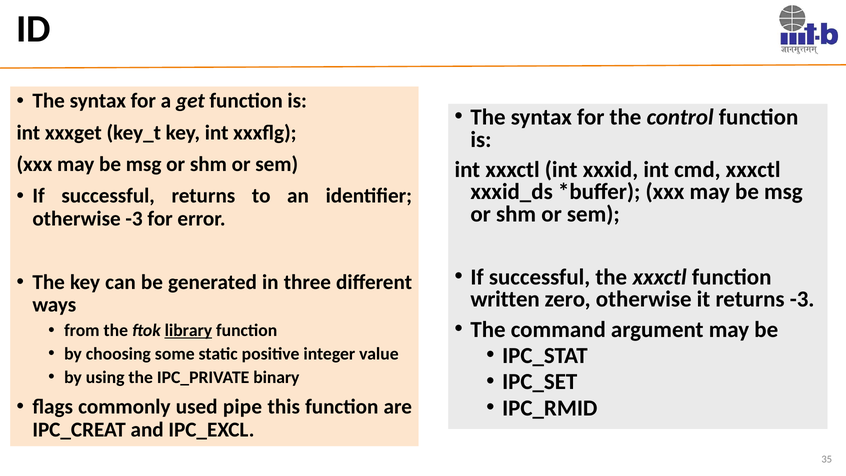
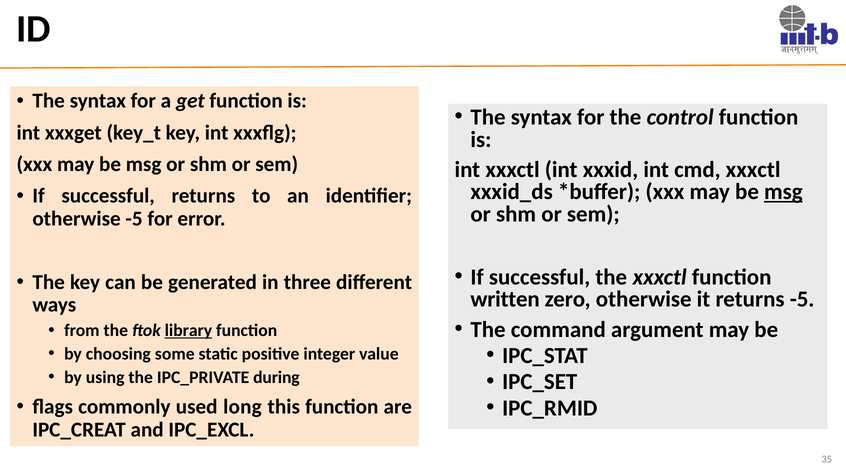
msg underline: none -> present (783, 192)
otherwise -3: -3 -> -5 (134, 219)
returns -3: -3 -> -5 (802, 299)
binary: binary -> during (276, 377)
pipe: pipe -> long (242, 407)
